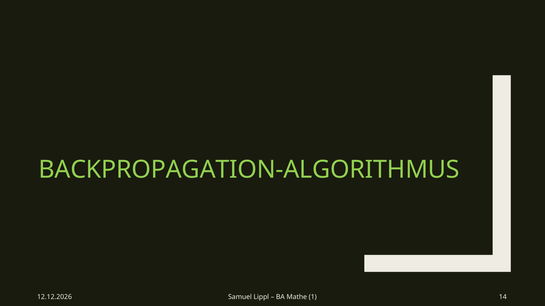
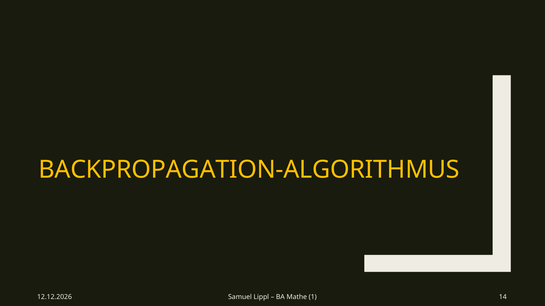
BACKPROPAGATION-ALGORITHMUS colour: light green -> yellow (249, 170)
